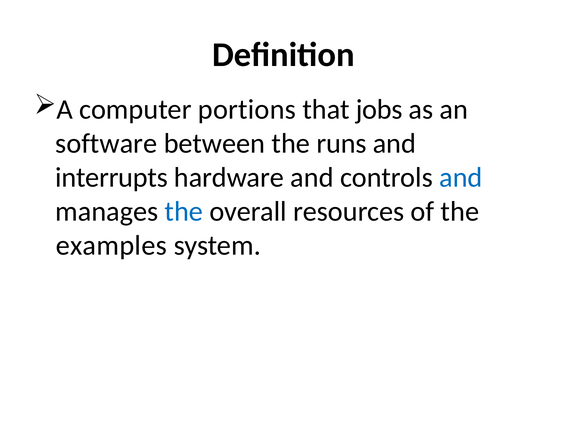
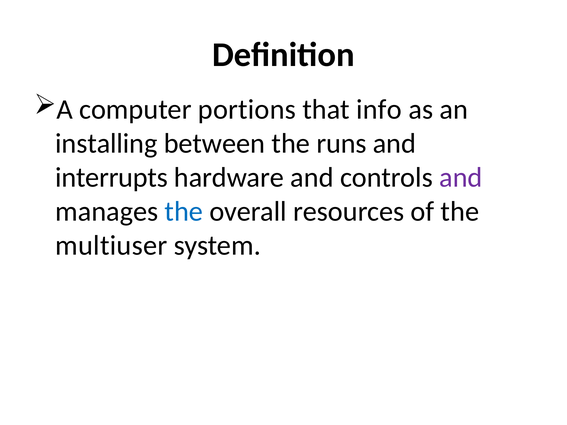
jobs: jobs -> info (379, 109)
software: software -> installing (106, 143)
and colour: blue -> purple (461, 177)
examples: examples -> multiuser (111, 246)
